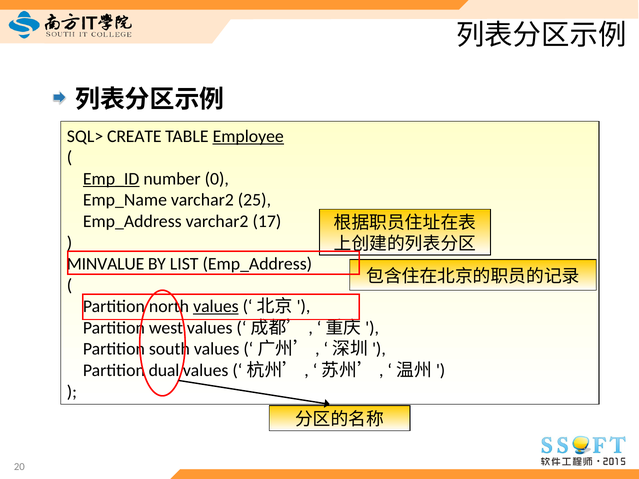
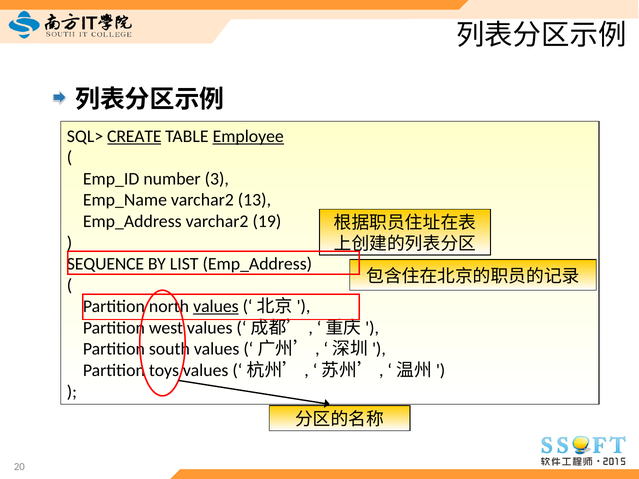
CREATE underline: none -> present (134, 136)
Emp_ID underline: present -> none (111, 179)
0: 0 -> 3 (217, 179)
25: 25 -> 13 (254, 200)
17: 17 -> 19 (267, 221)
MINVALUE: MINVALUE -> SEQUENCE (106, 264)
dual: dual -> toys (164, 371)
